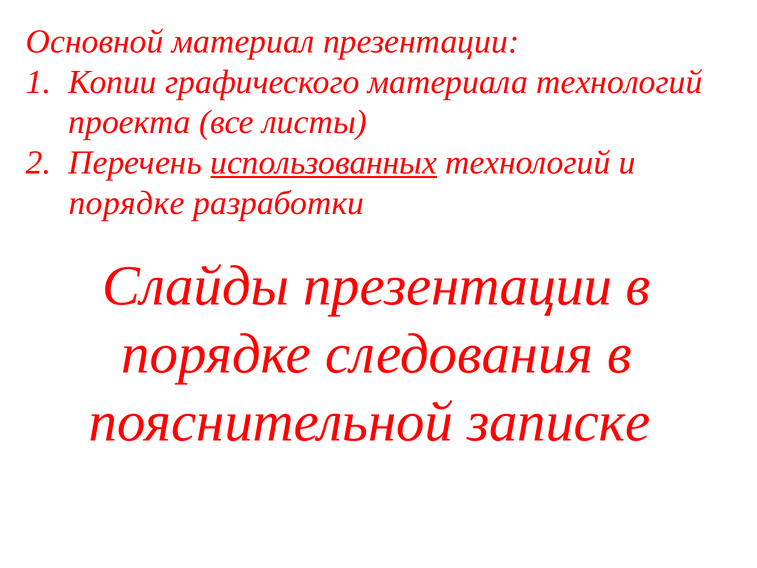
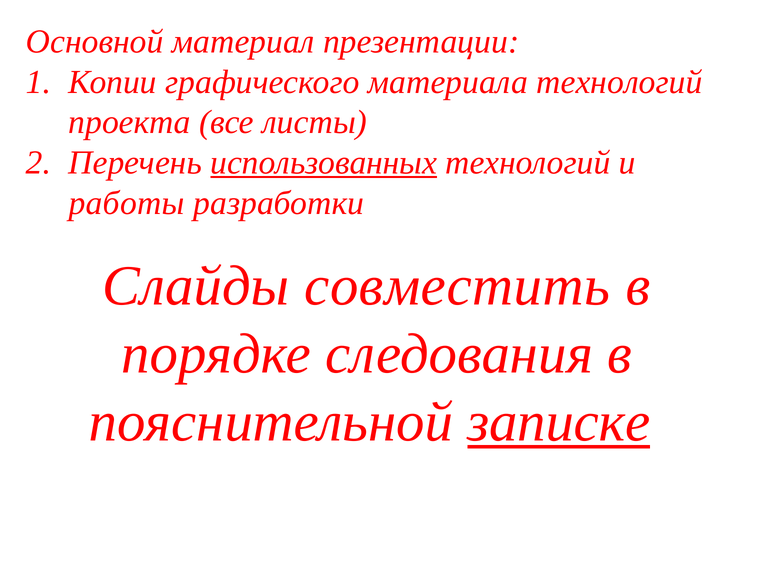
порядке: порядке -> работы (127, 203)
Слайды презентации: презентации -> совместить (457, 286)
записке underline: none -> present (559, 422)
